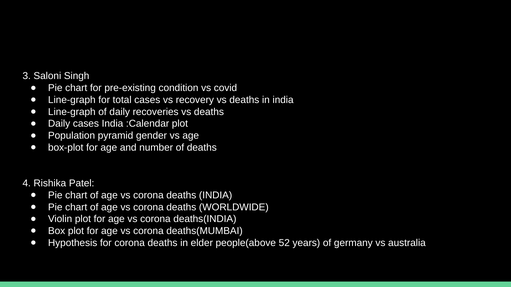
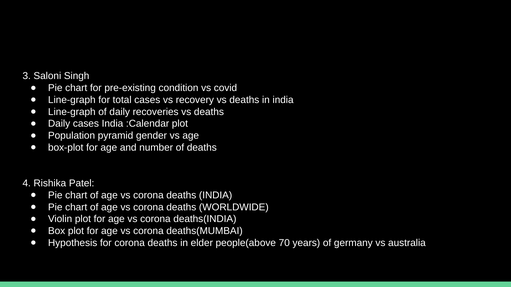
52: 52 -> 70 (284, 243)
